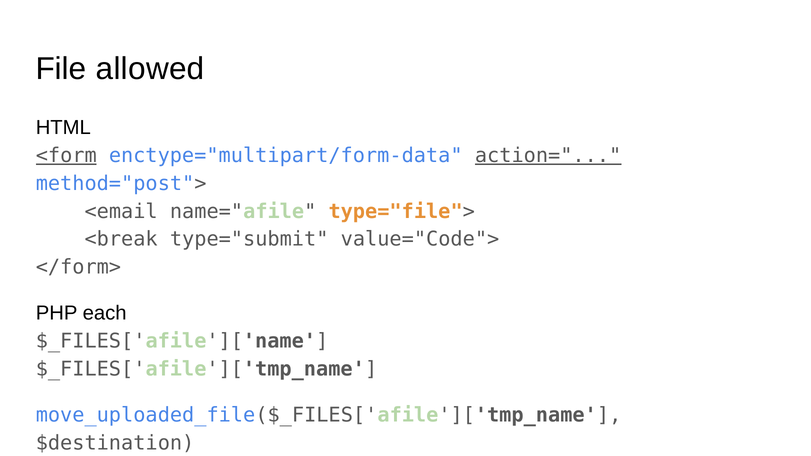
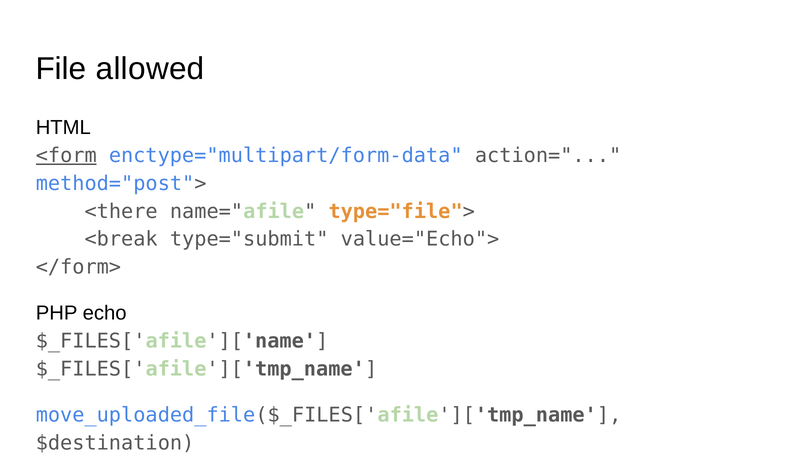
action= underline: present -> none (548, 156)
<email: <email -> <there (121, 211)
value="Code">: value="Code"> -> value="Echo"> (420, 239)
each: each -> echo (105, 313)
